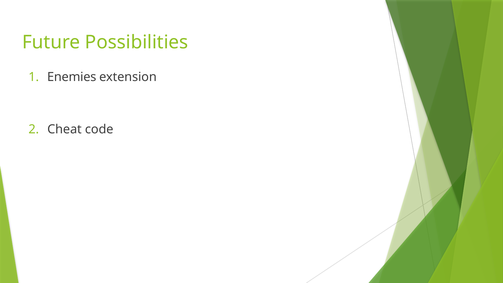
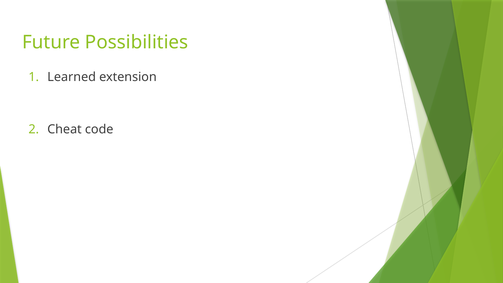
Enemies: Enemies -> Learned (72, 77)
